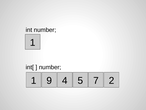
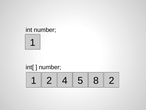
1 9: 9 -> 2 (49, 80)
7: 7 -> 8 (96, 80)
